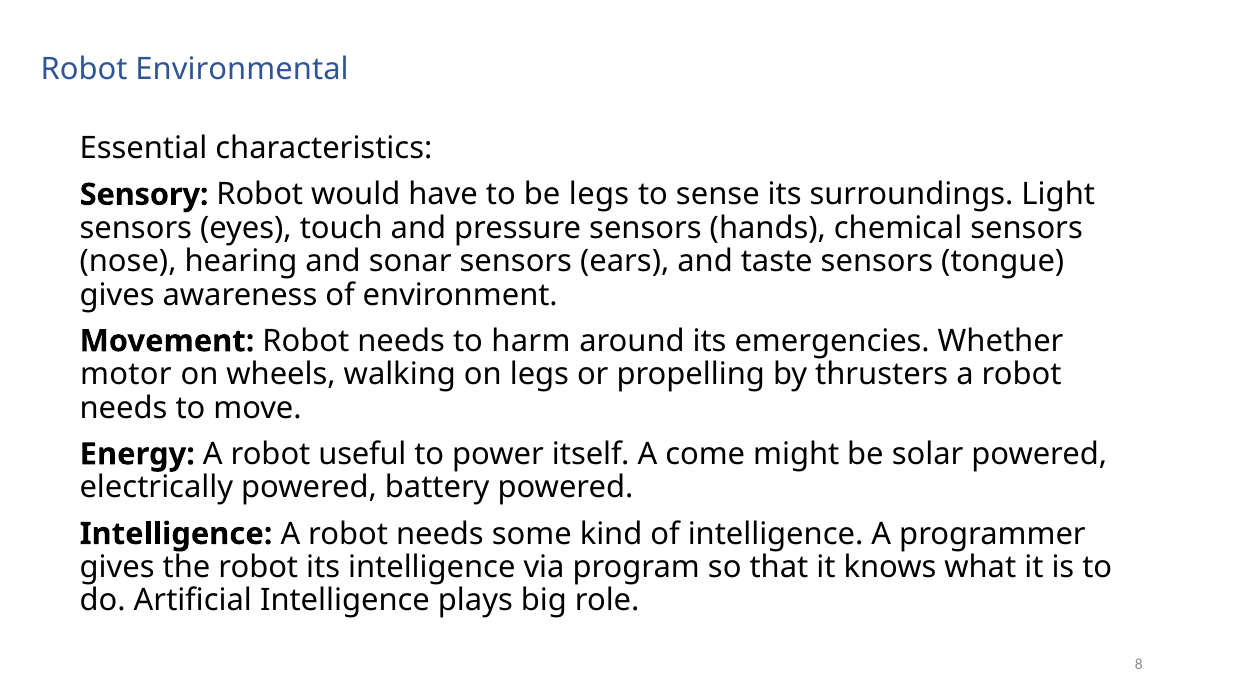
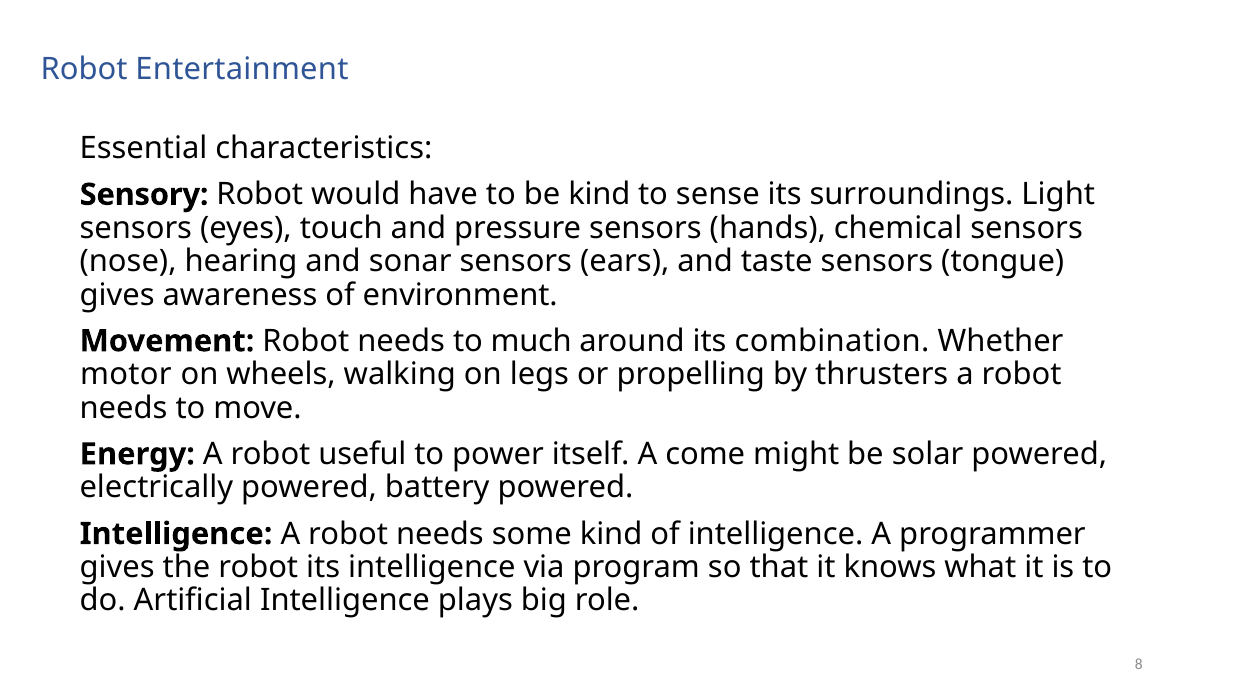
Environmental: Environmental -> Entertainment (242, 69)
be legs: legs -> kind (599, 195)
harm: harm -> much (531, 341)
emergencies: emergencies -> combination (832, 341)
